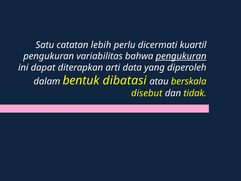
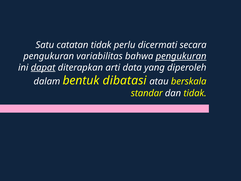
catatan lebih: lebih -> tidak (101, 45)
kuartil: kuartil -> secara (193, 45)
dapat underline: none -> present (43, 67)
disebut: disebut -> standar (147, 93)
